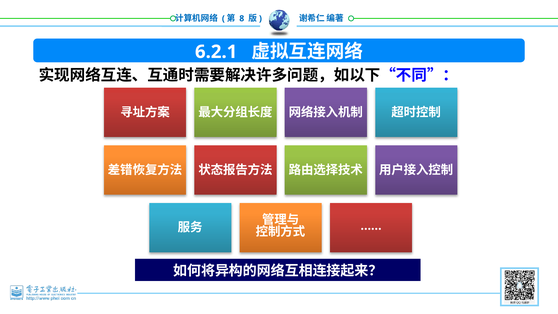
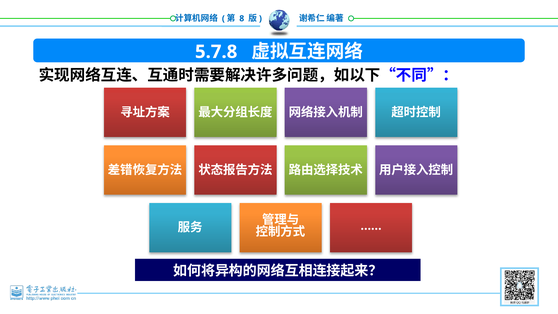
6.2.1: 6.2.1 -> 5.7.8 (216, 52)
